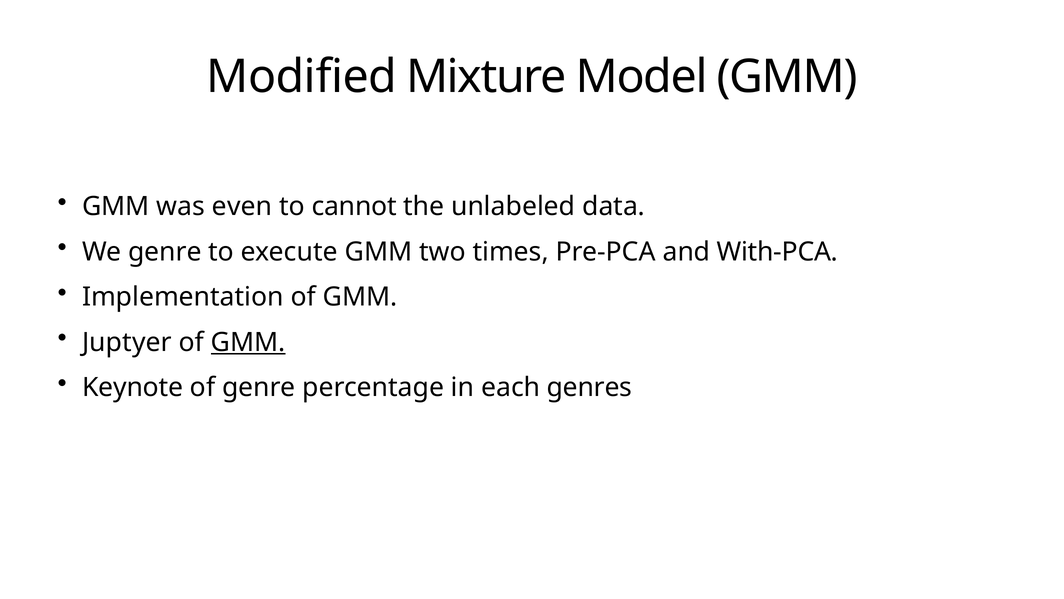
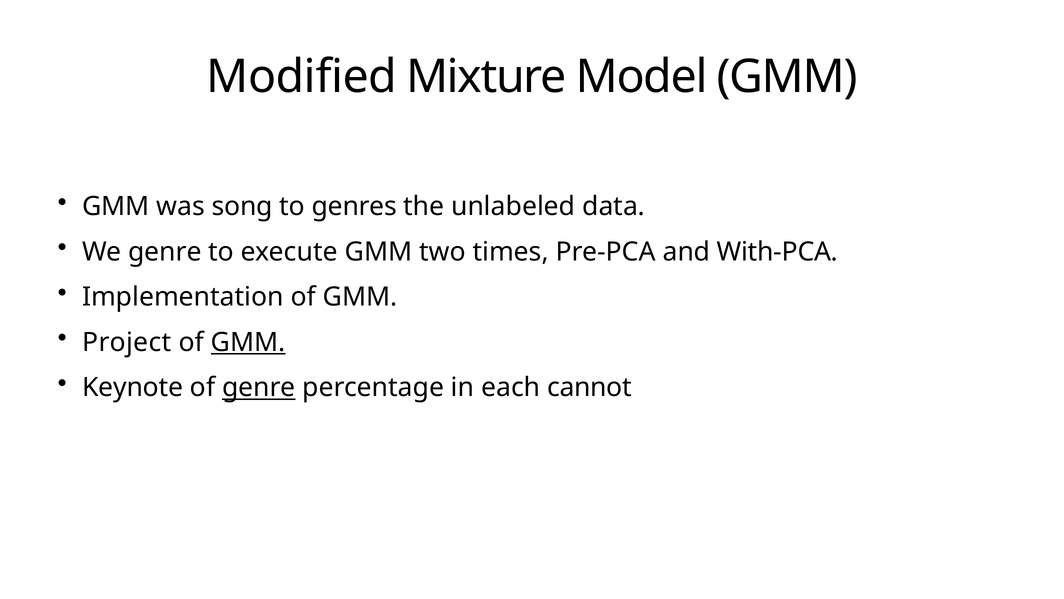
even: even -> song (242, 206)
cannot: cannot -> genres (354, 206)
Juptyer: Juptyer -> Project (127, 342)
genre underline: none -> present (259, 387)
genres: genres -> cannot (589, 387)
